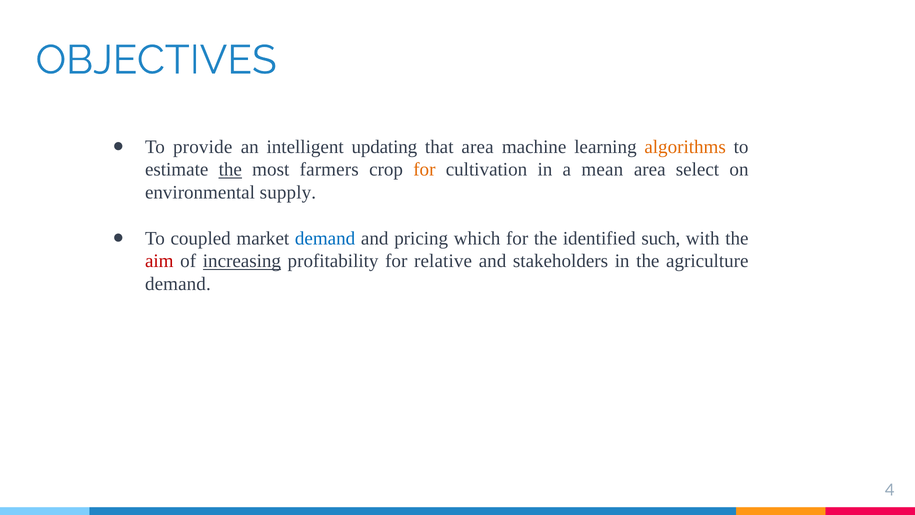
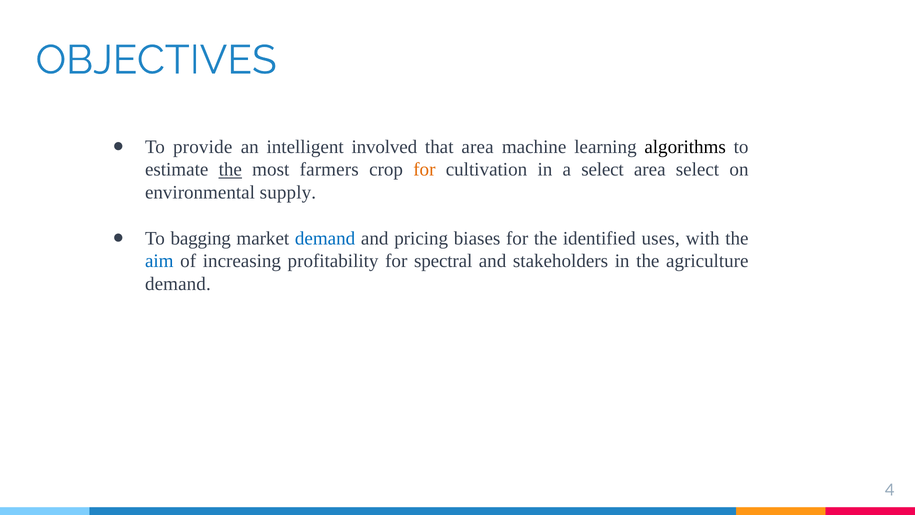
updating: updating -> involved (384, 147)
algorithms colour: orange -> black (685, 147)
a mean: mean -> select (603, 170)
coupled: coupled -> bagging (201, 238)
which: which -> biases (477, 238)
such: such -> uses (661, 238)
aim colour: red -> blue (159, 261)
increasing underline: present -> none (242, 261)
relative: relative -> spectral (443, 261)
